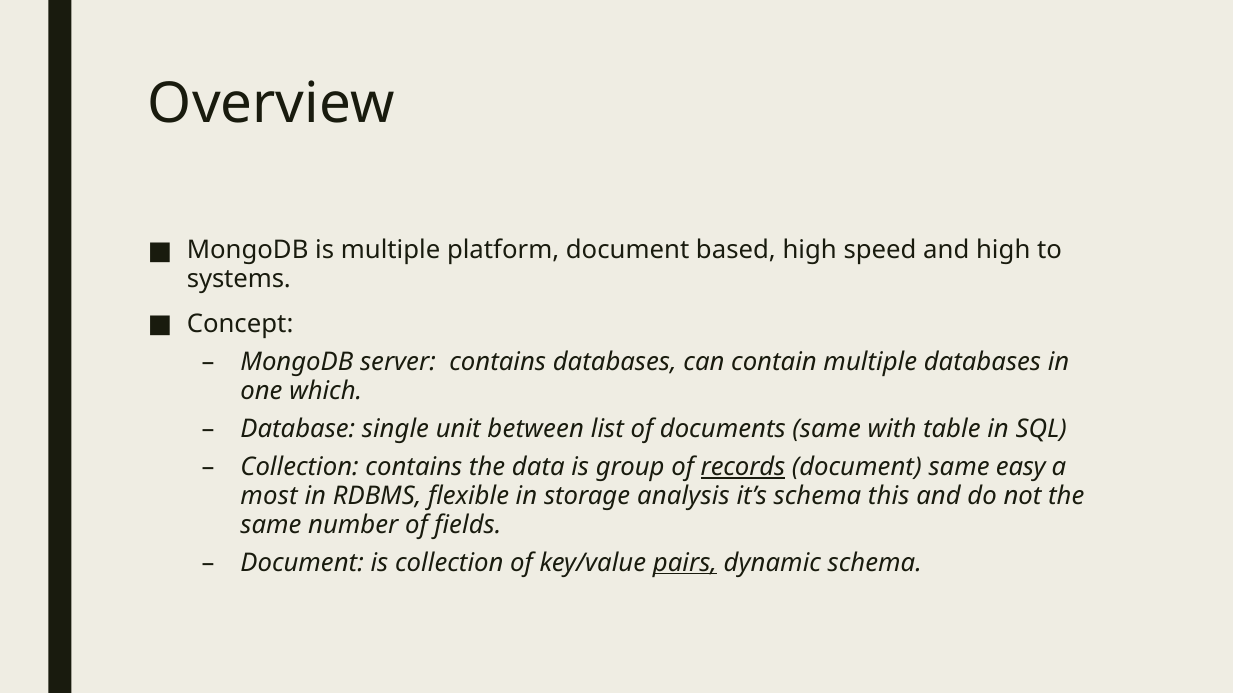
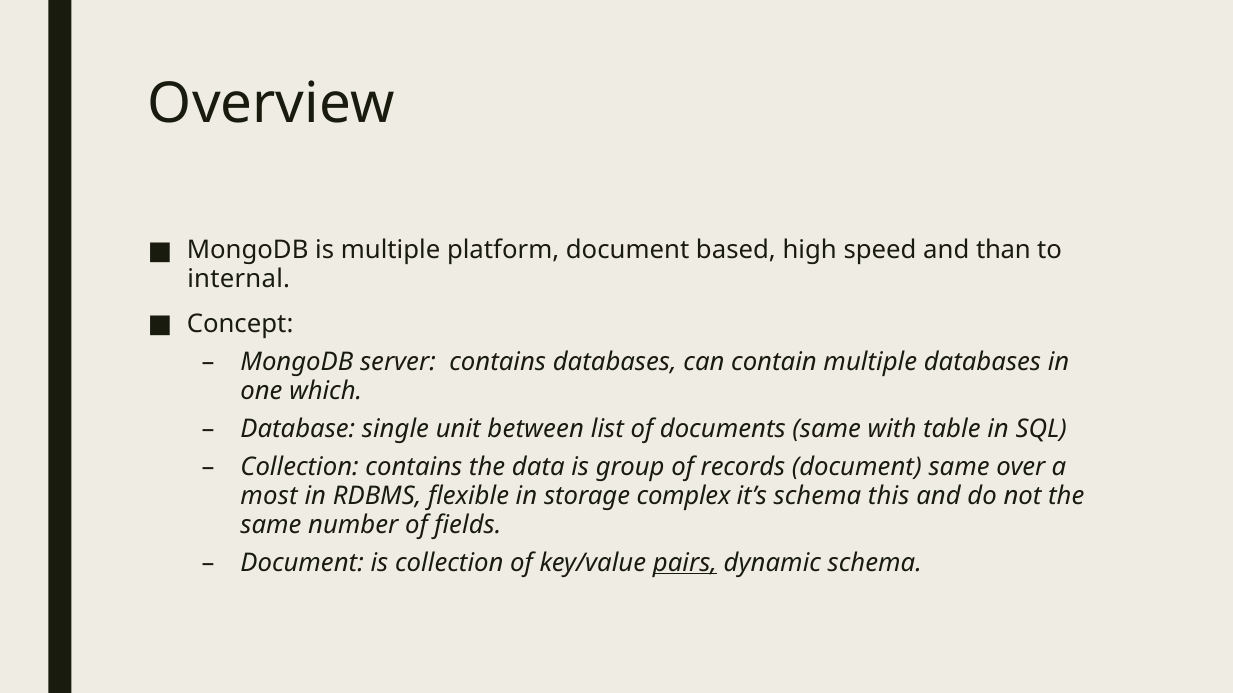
and high: high -> than (1003, 251)
systems: systems -> internal (239, 280)
records underline: present -> none (743, 467)
easy: easy -> over (1021, 467)
analysis: analysis -> complex (684, 496)
